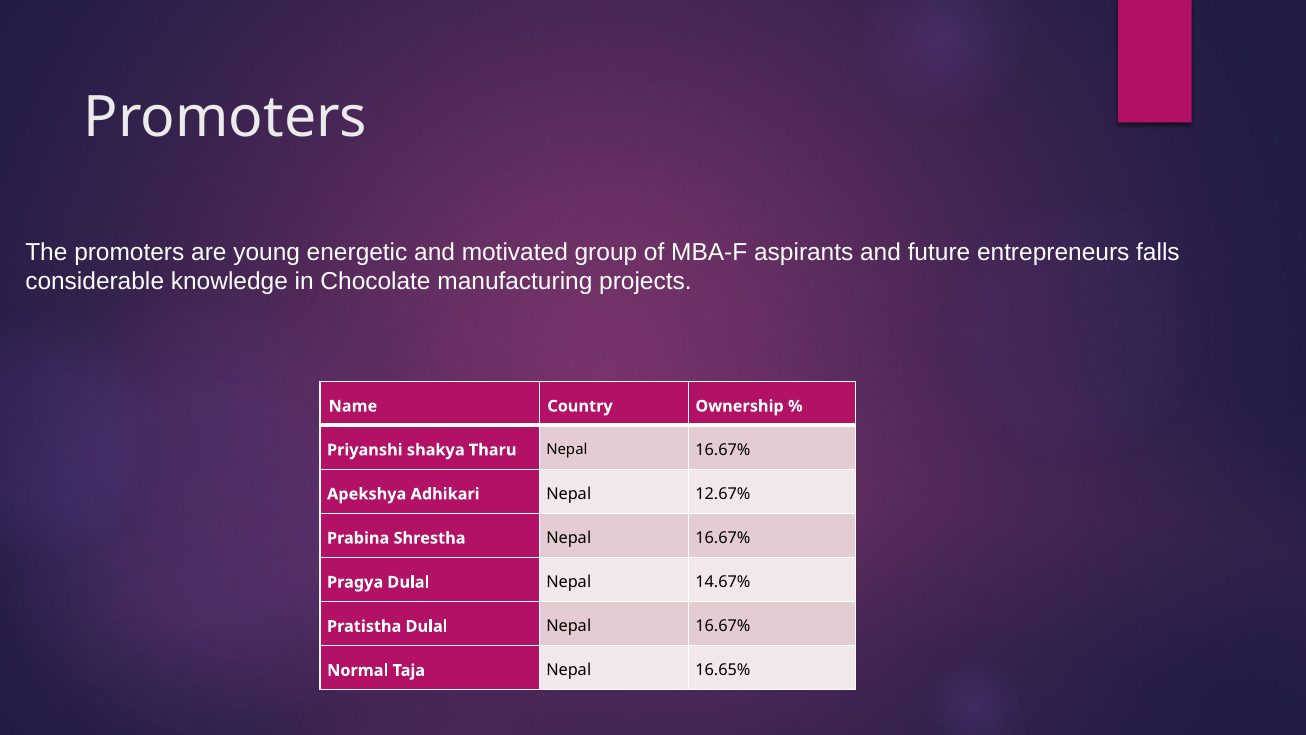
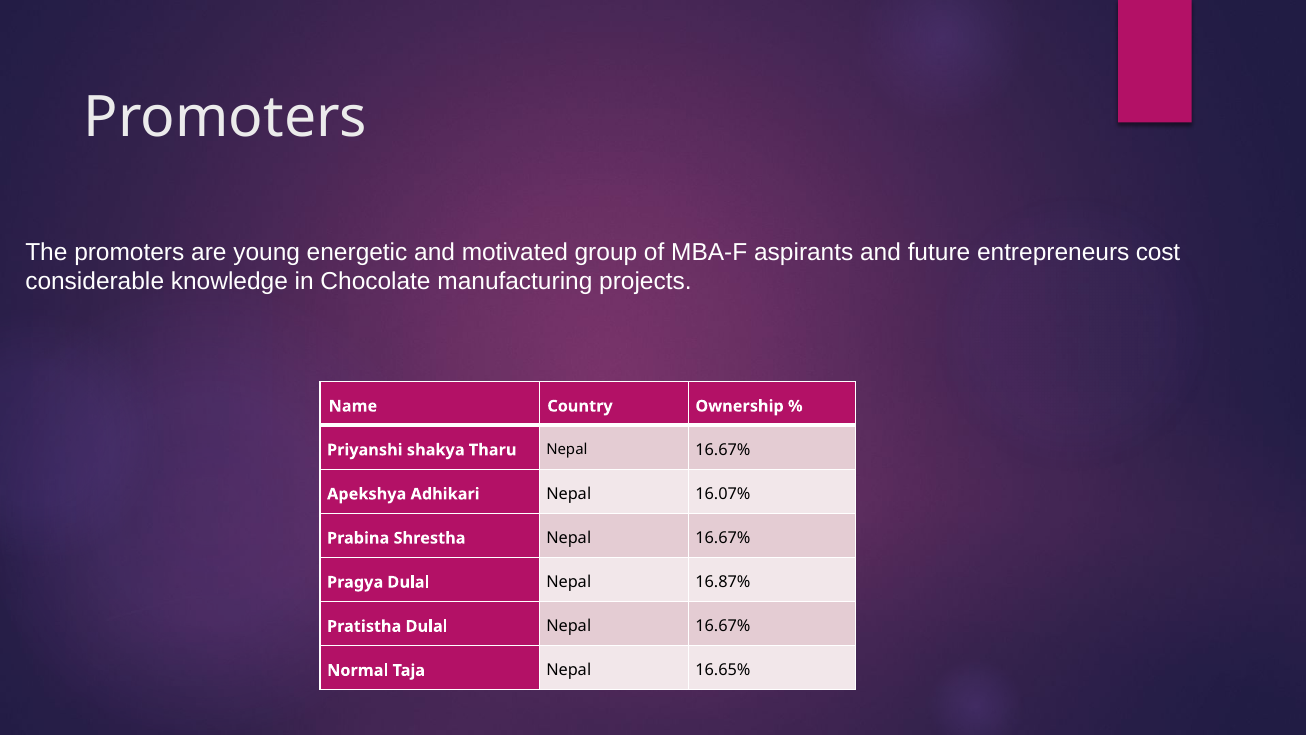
falls: falls -> cost (1158, 252)
12.67%: 12.67% -> 16.07% (723, 494)
14.67%: 14.67% -> 16.87% (723, 582)
